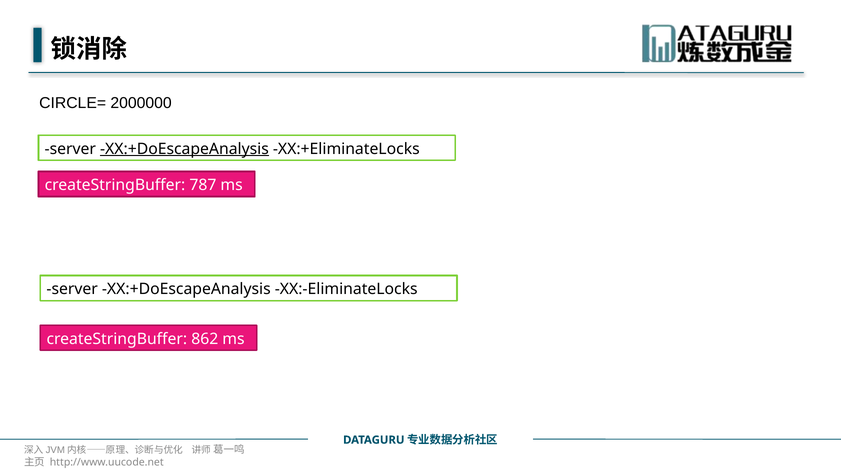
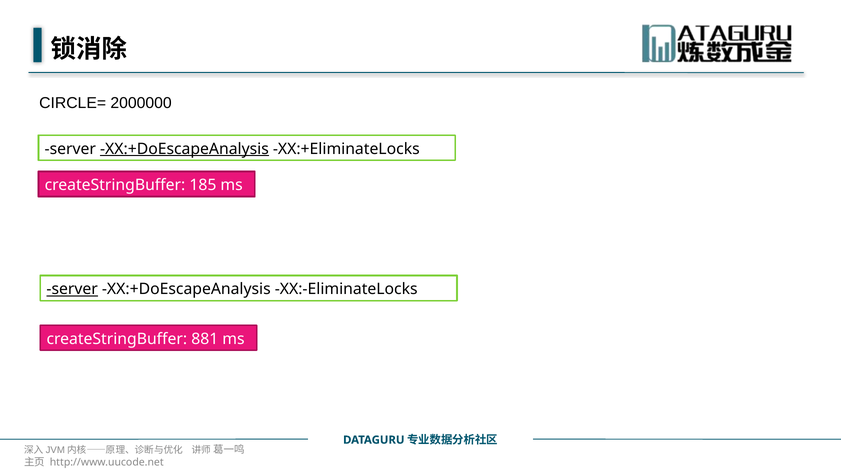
787: 787 -> 185 (203, 185)
server underline: none -> present (72, 290)
862: 862 -> 881 (205, 339)
